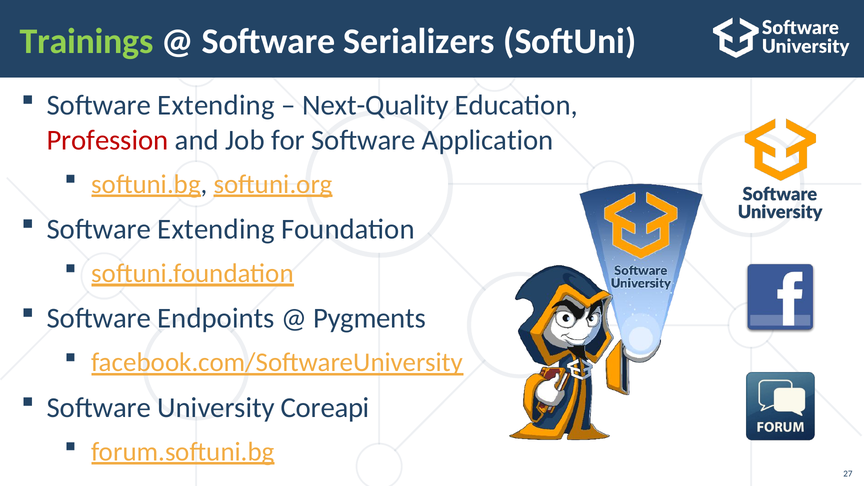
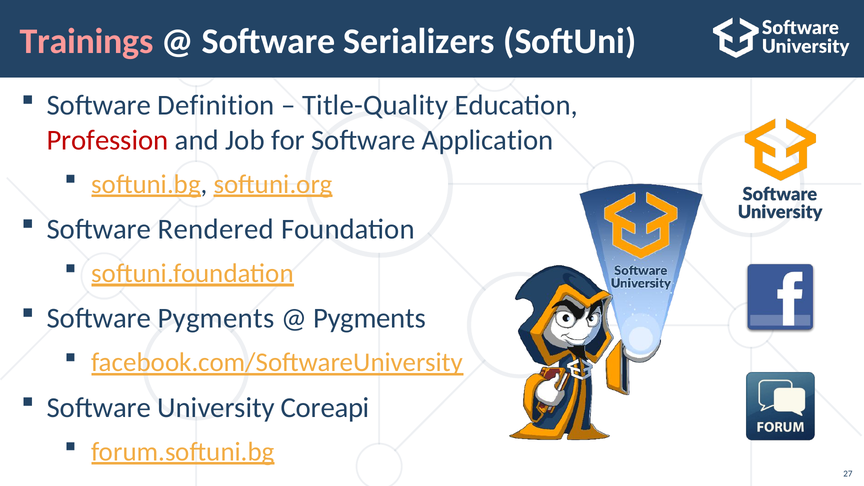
Trainings colour: light green -> pink (87, 41)
Extending: Extending -> Definition (216, 105)
Next-Quality: Next-Quality -> Title-Quality (375, 105)
Extending: Extending -> Rendered (216, 229)
Software Endpoints: Endpoints -> Pygments (216, 318)
